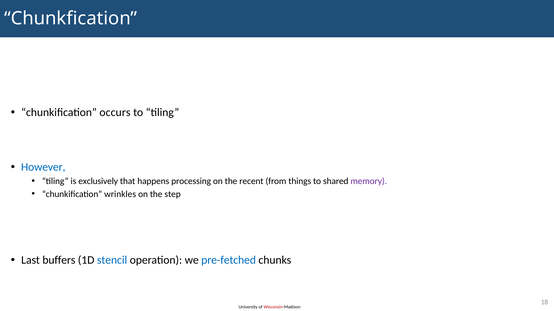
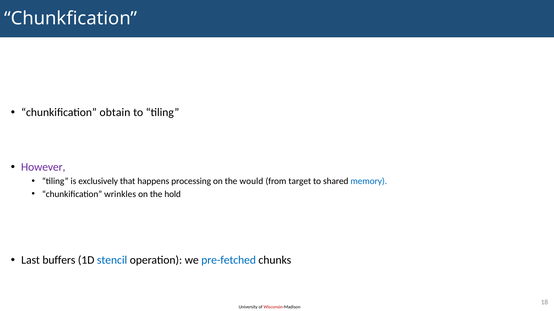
occurs: occurs -> obtain (115, 113)
However colour: blue -> purple (43, 167)
recent: recent -> would (251, 182)
things: things -> target (300, 182)
memory colour: purple -> blue (369, 182)
step: step -> hold (173, 194)
